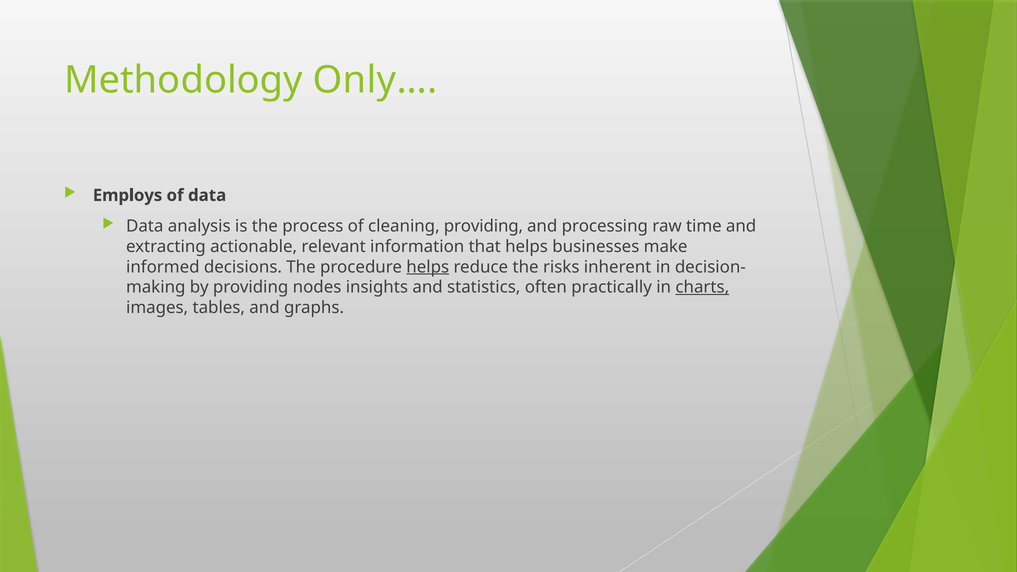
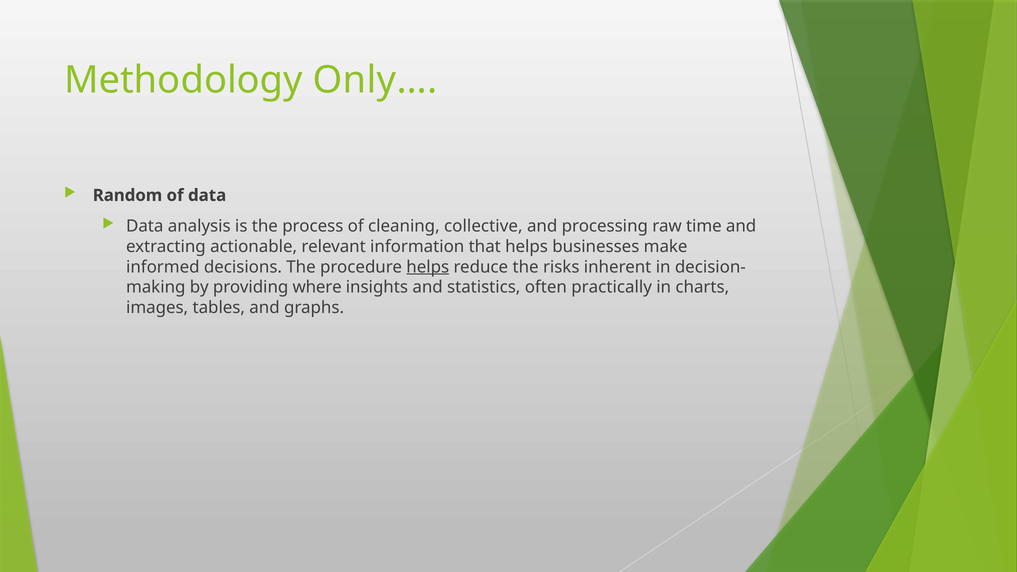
Employs: Employs -> Random (128, 195)
cleaning providing: providing -> collective (483, 226)
nodes: nodes -> where (317, 287)
charts underline: present -> none (702, 287)
